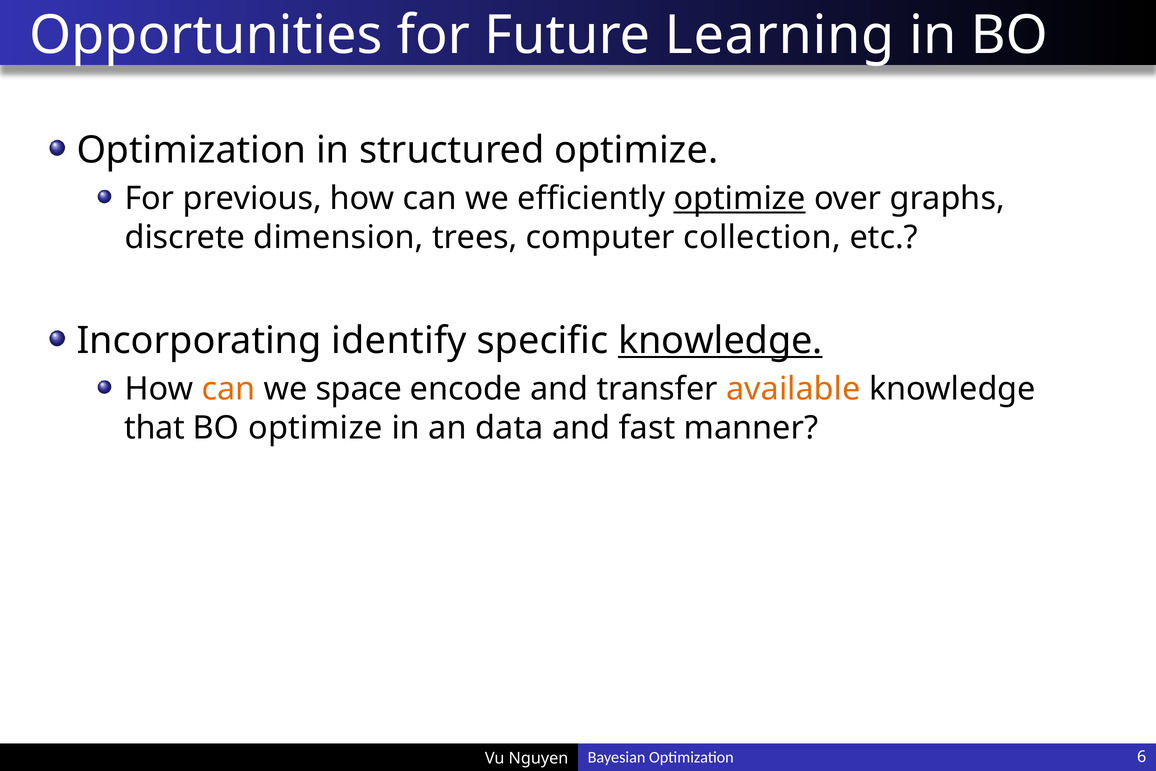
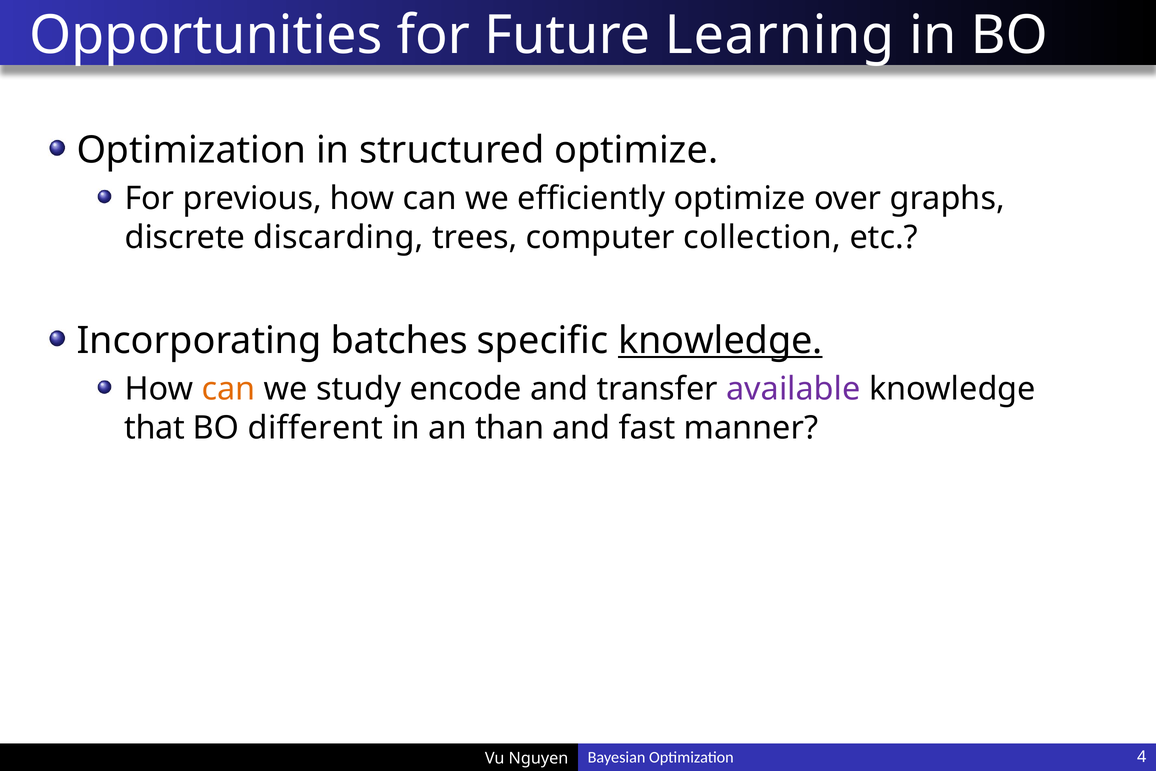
optimize underline: present -> none (740, 198)
dimension: dimension -> discarding (339, 237)
identify: identify -> batches (399, 341)
space: space -> study (359, 389)
available colour: orange -> purple (793, 389)
BO optimize: optimize -> different (315, 428)
data: data -> than (510, 428)
6: 6 -> 4 (1142, 757)
